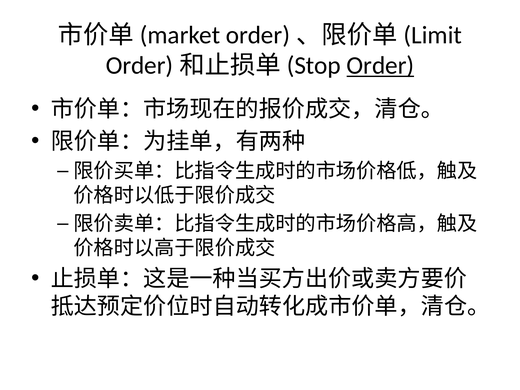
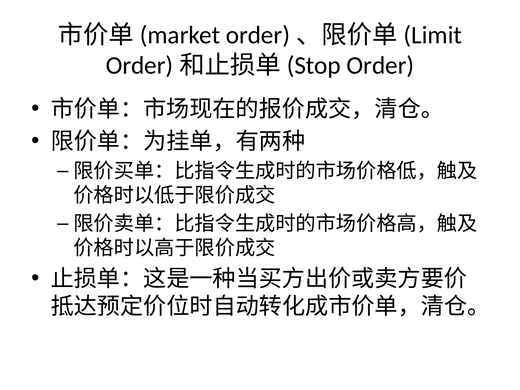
Order underline: present -> none (380, 65)
